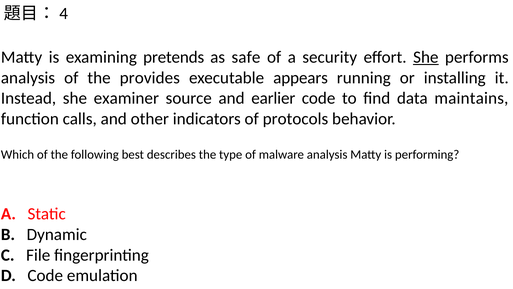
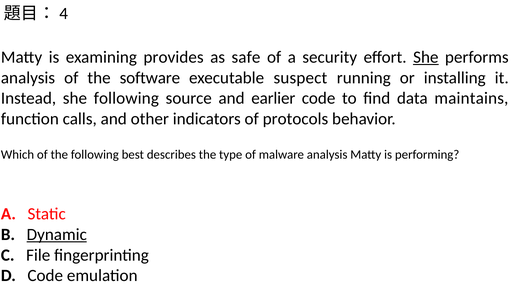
pretends: pretends -> provides (174, 57)
provides: provides -> software (150, 78)
appears: appears -> suspect (300, 78)
she examiner: examiner -> following (126, 98)
Dynamic underline: none -> present (57, 234)
